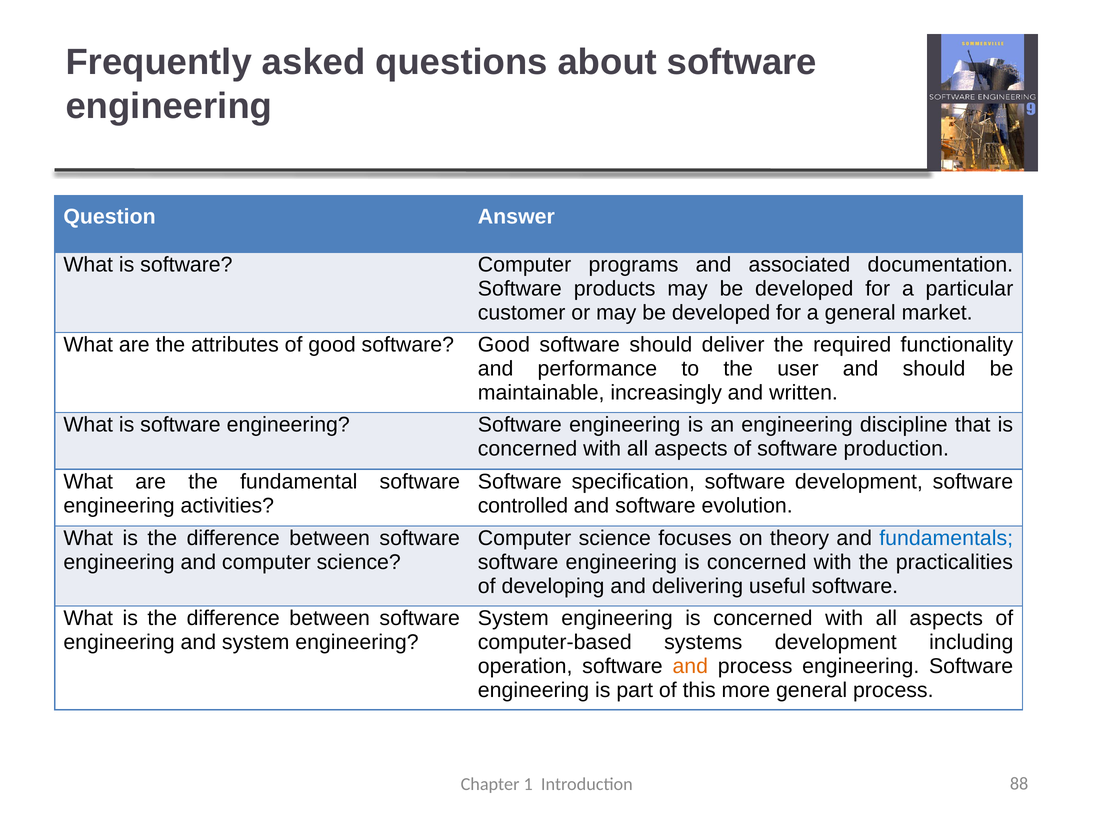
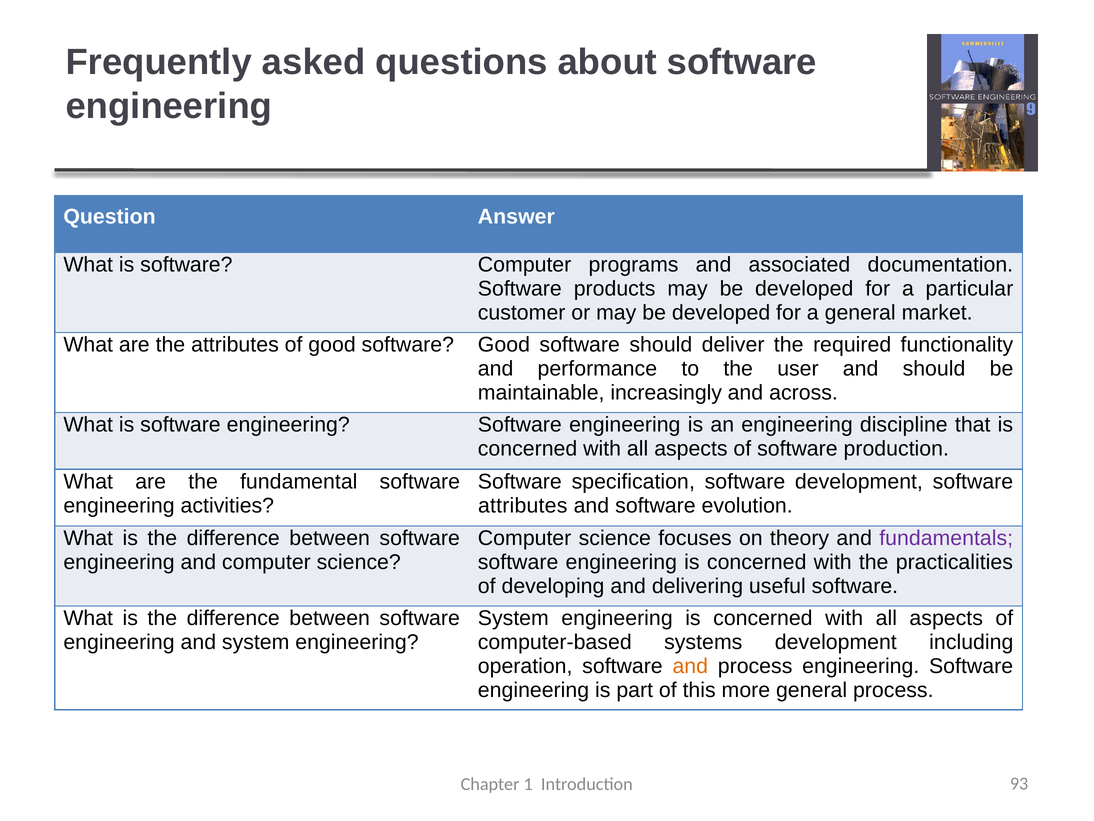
written: written -> across (804, 393)
controlled: controlled -> attributes (523, 505)
fundamentals colour: blue -> purple (946, 538)
88: 88 -> 93 (1019, 783)
